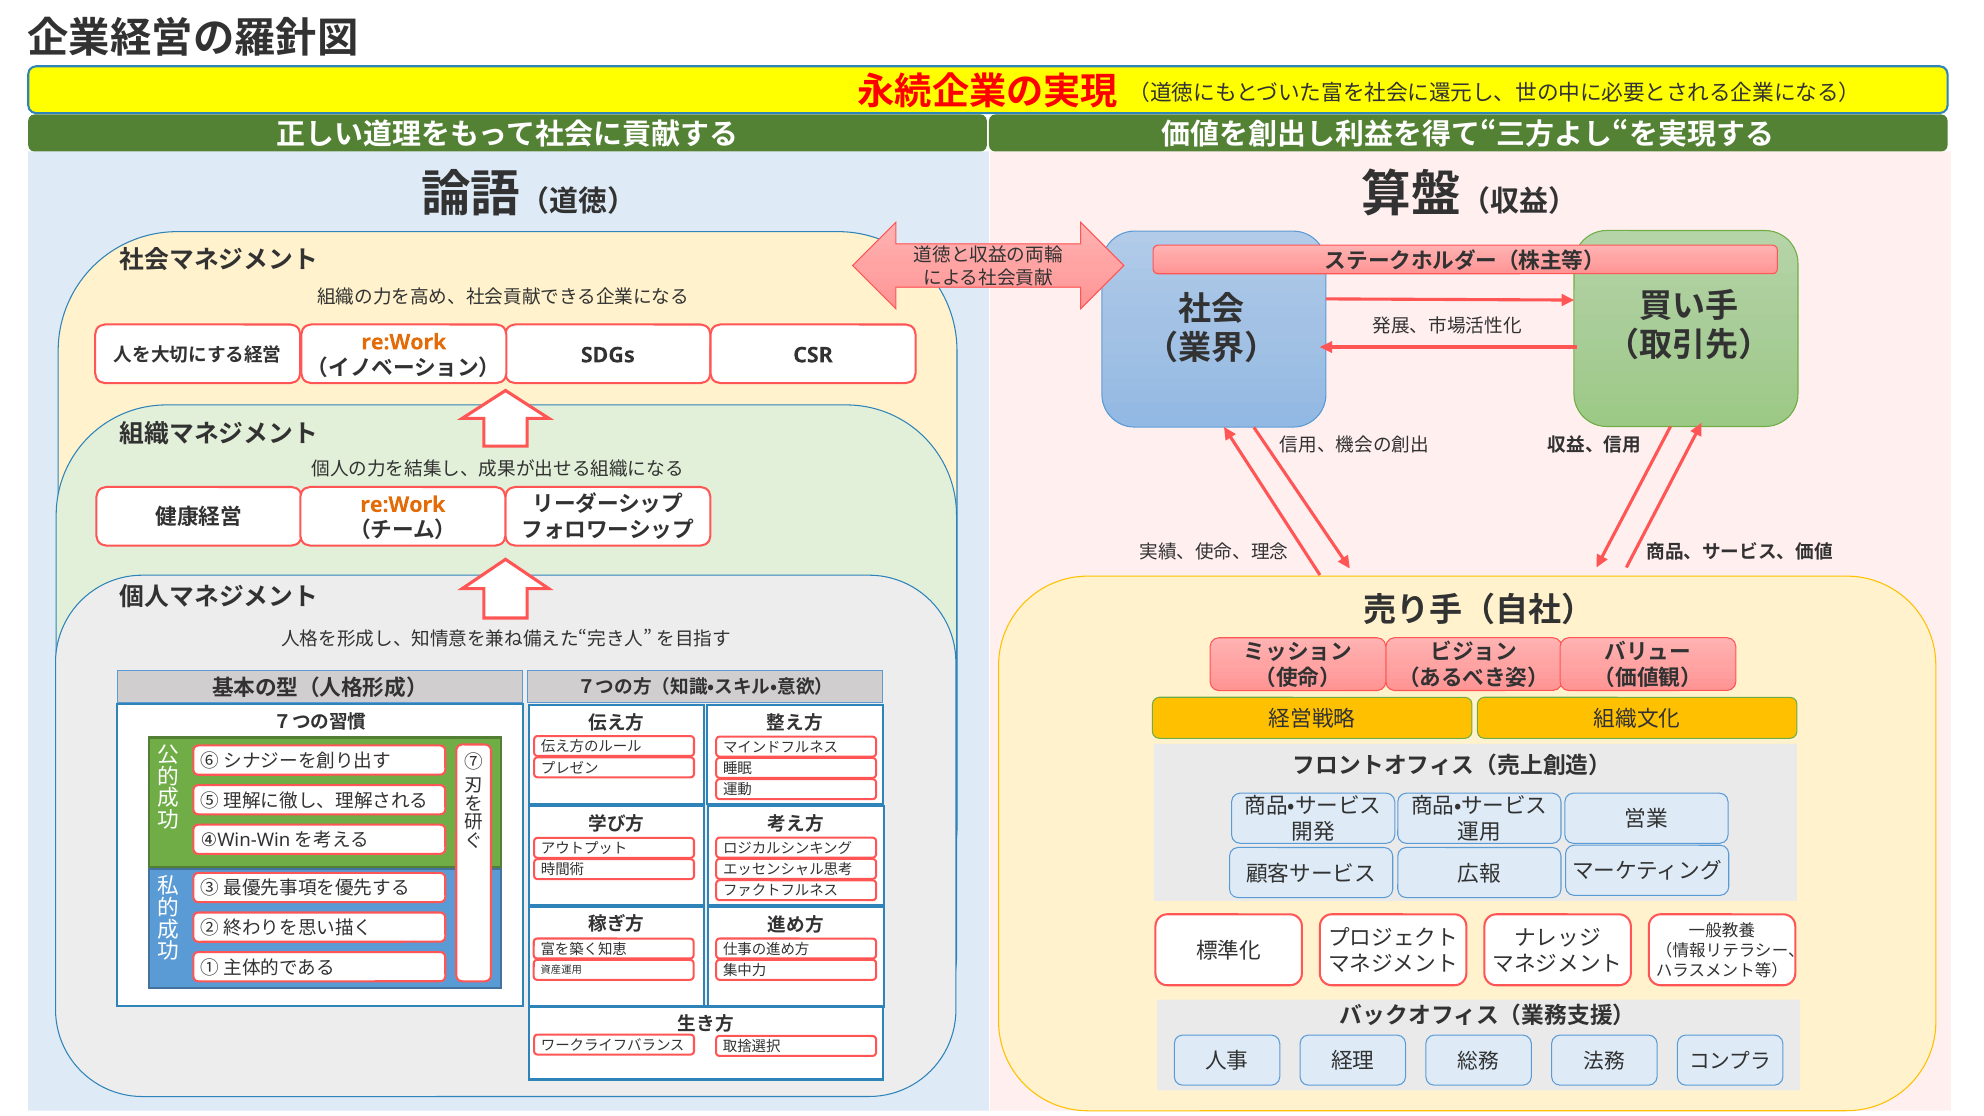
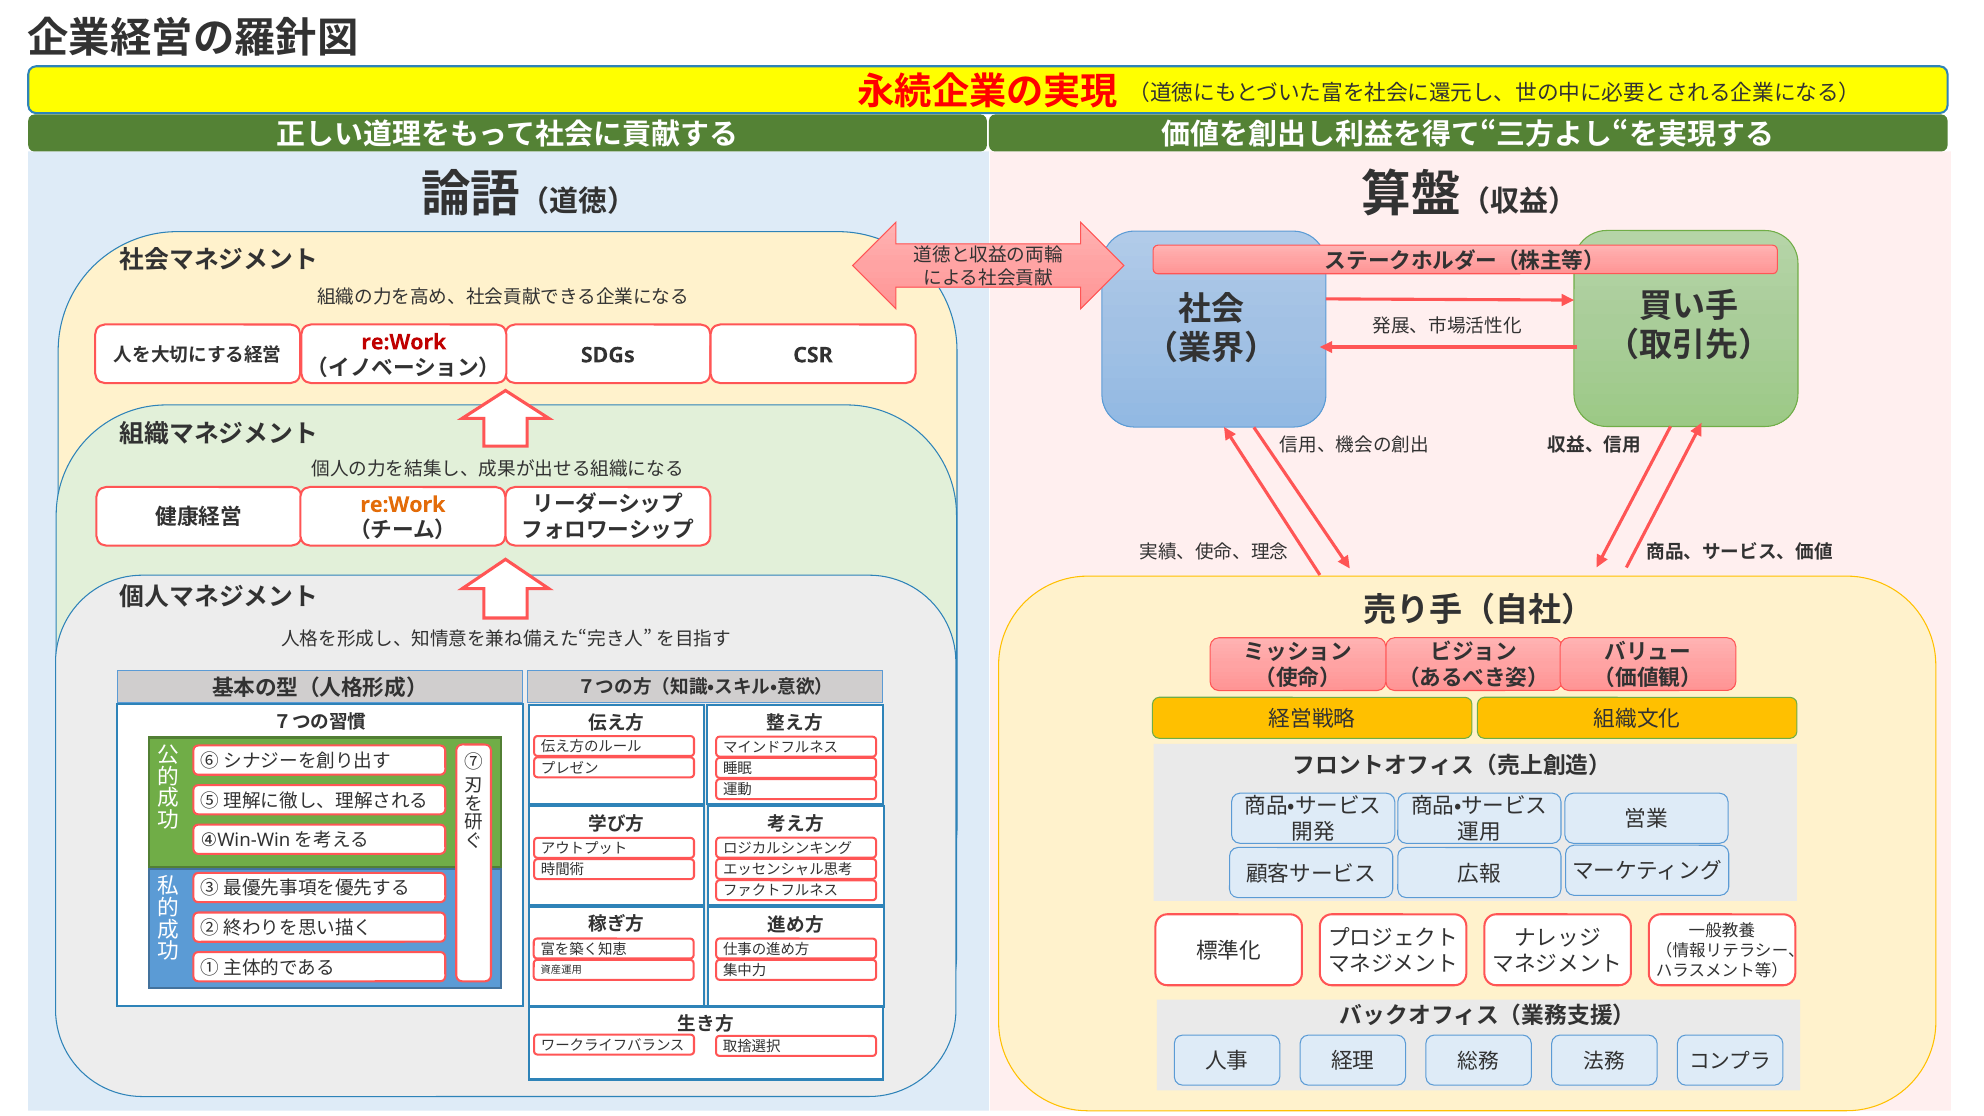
re:Work colour: orange -> red (404, 342)
